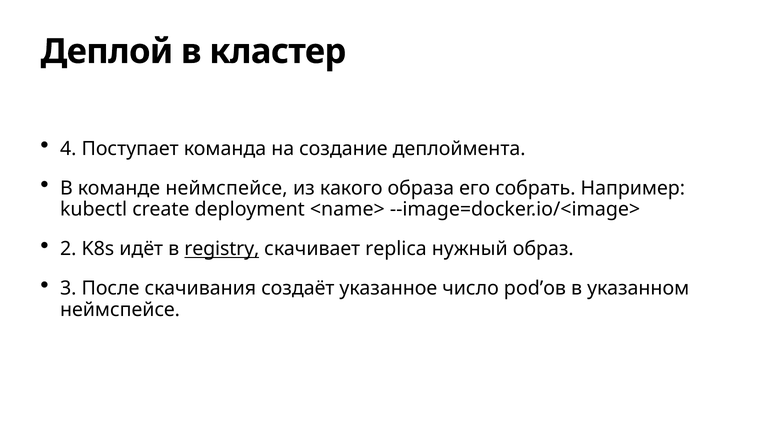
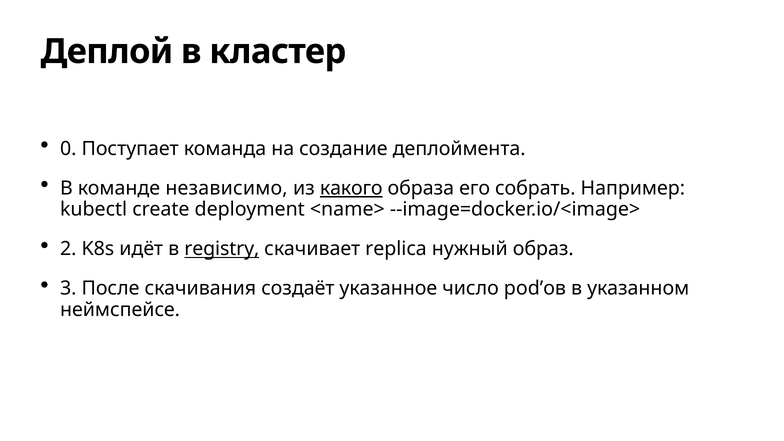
4: 4 -> 0 (68, 149)
команде неймспейсе: неймспейсе -> независимо (226, 188)
какого underline: none -> present (351, 188)
